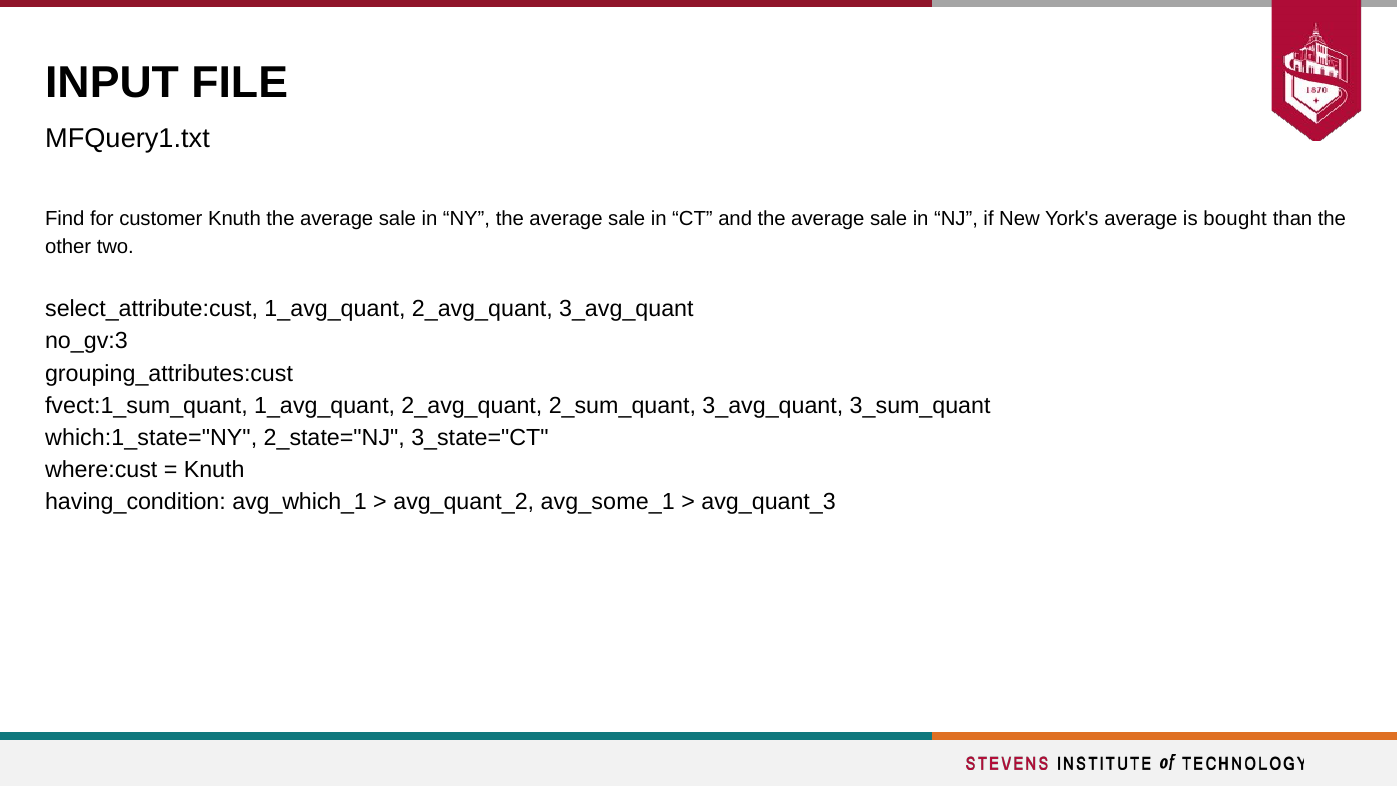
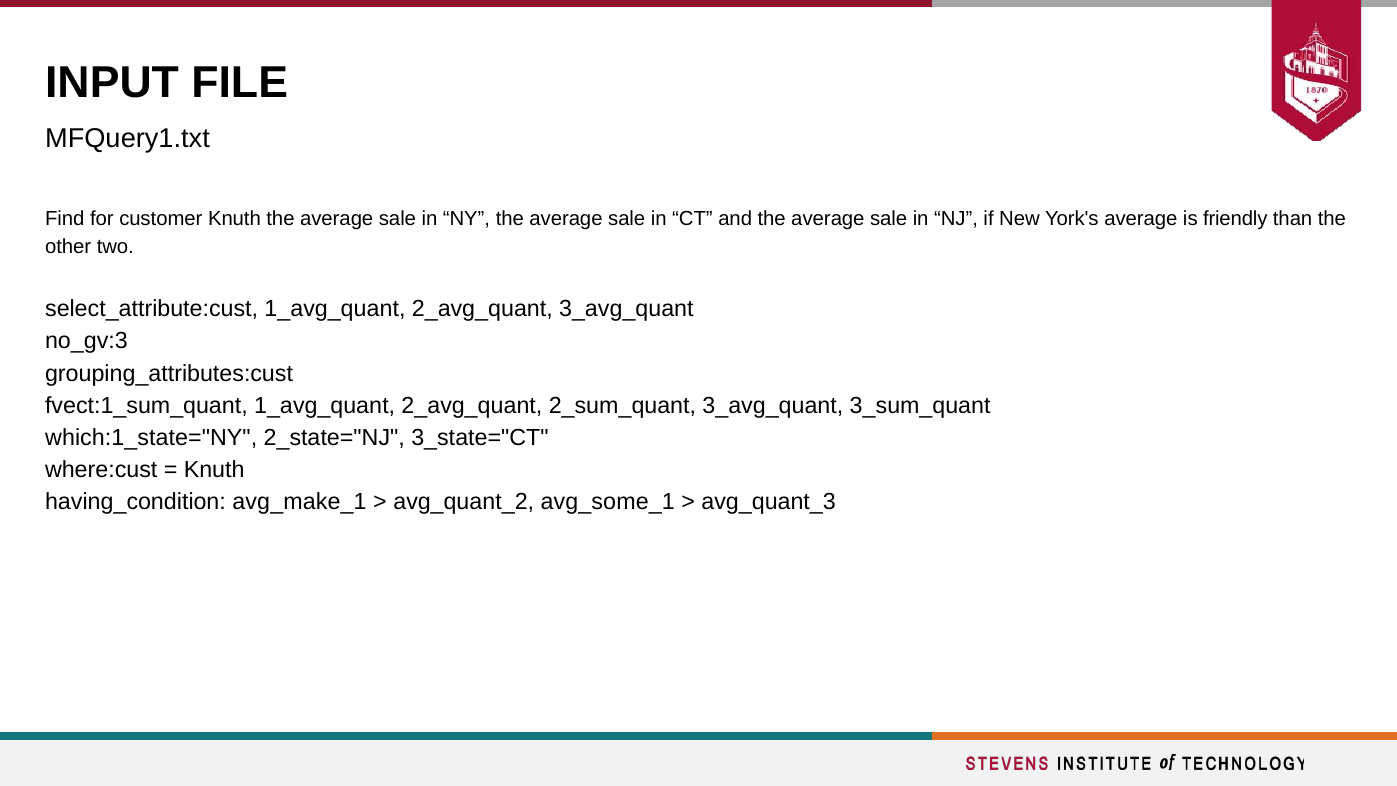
bought: bought -> friendly (1235, 218)
avg_which_1: avg_which_1 -> avg_make_1 (300, 502)
